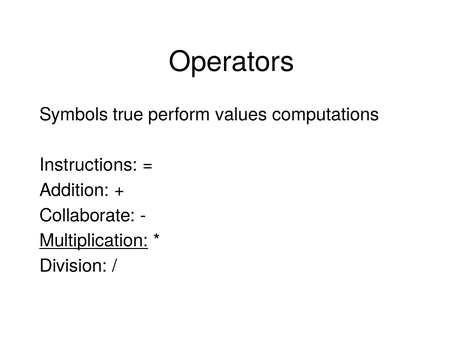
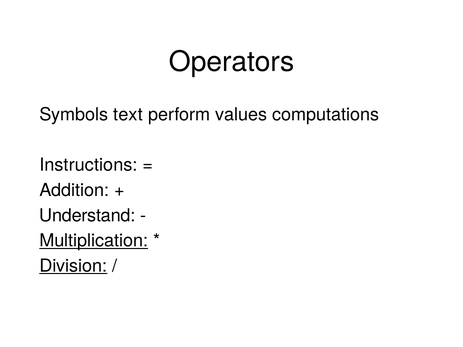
true: true -> text (128, 115)
Collaborate: Collaborate -> Understand (87, 216)
Division underline: none -> present (73, 266)
